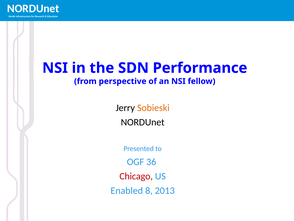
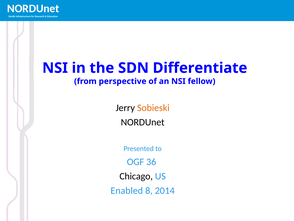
Performance: Performance -> Differentiate (200, 68)
Chicago colour: red -> black (136, 176)
2013: 2013 -> 2014 (165, 190)
